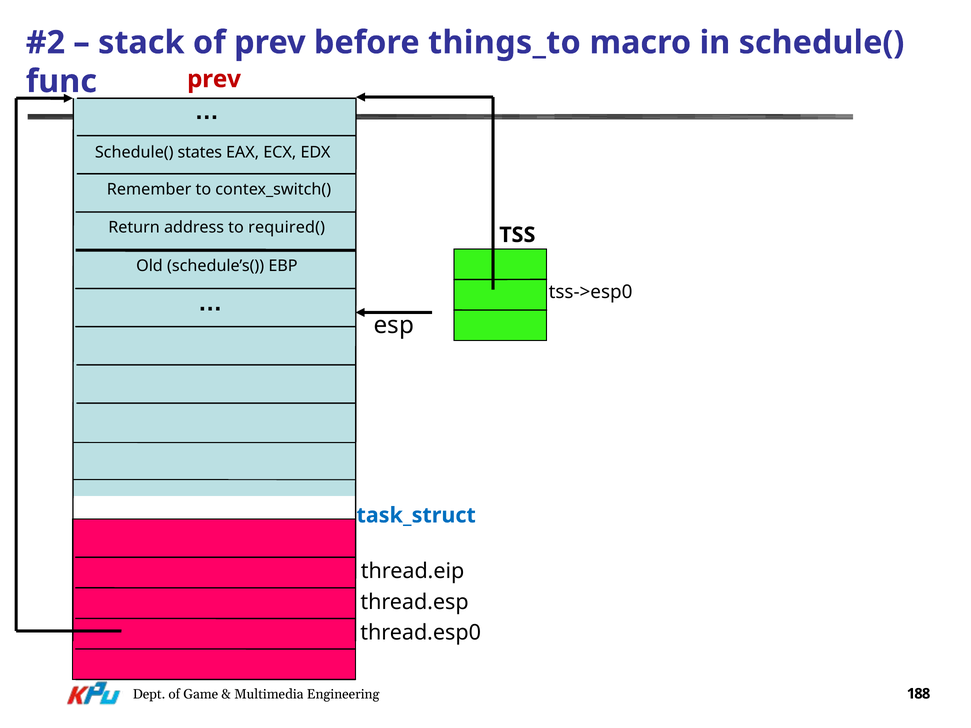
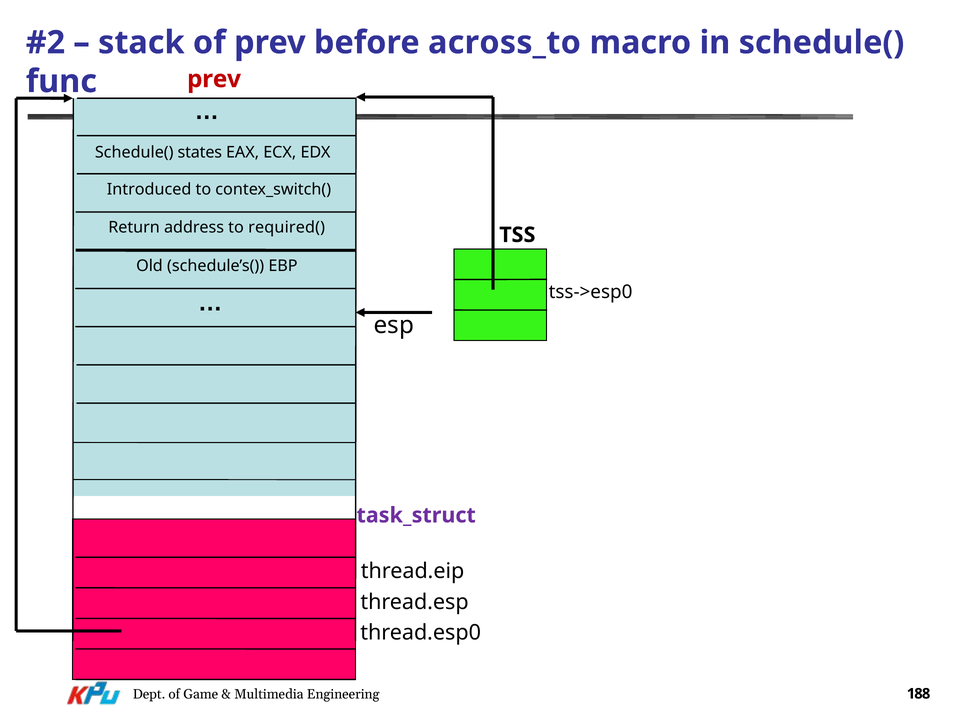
things_to: things_to -> across_to (504, 43)
Remember: Remember -> Introduced (149, 189)
task_struct colour: blue -> purple (416, 516)
